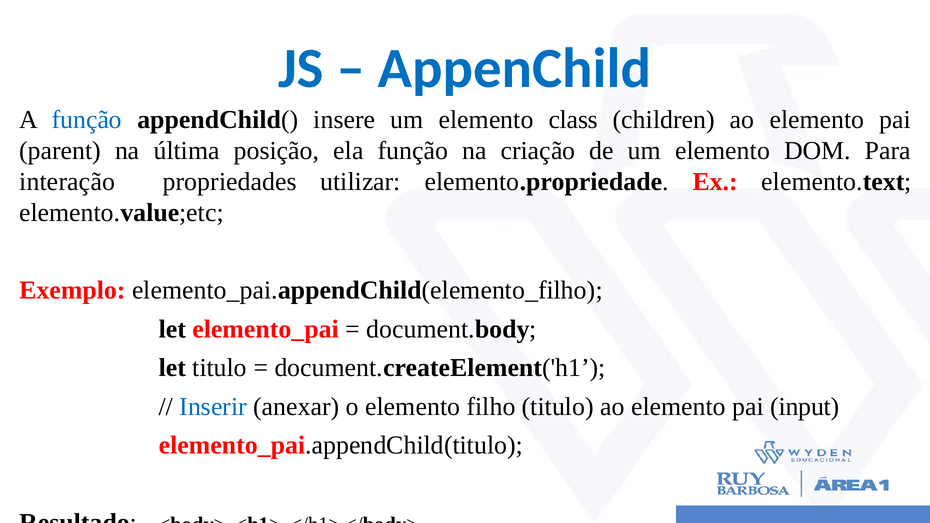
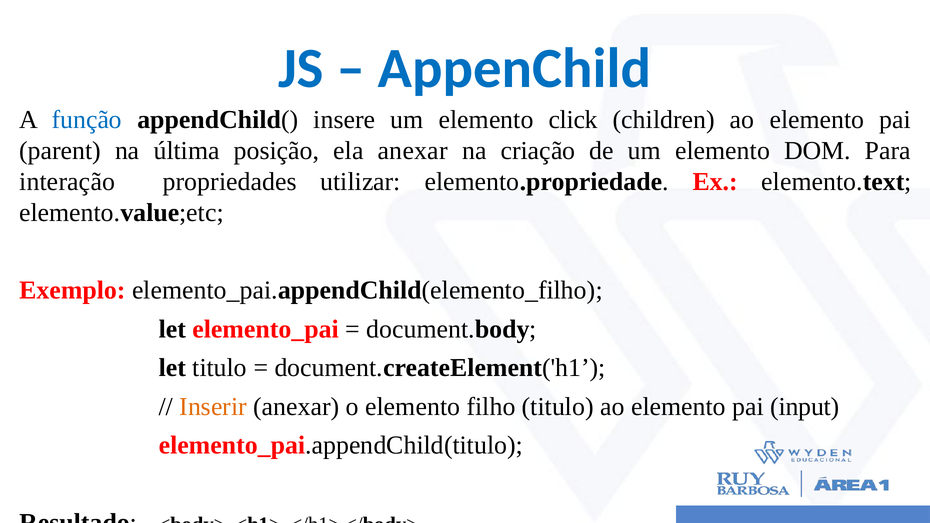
class: class -> click (573, 120)
ela função: função -> anexar (413, 151)
Inserir colour: blue -> orange (213, 407)
